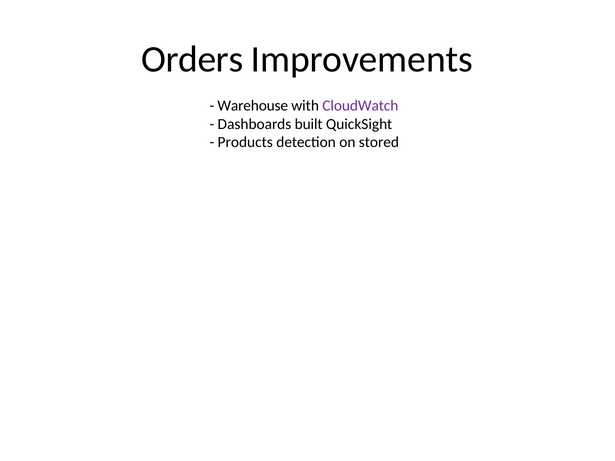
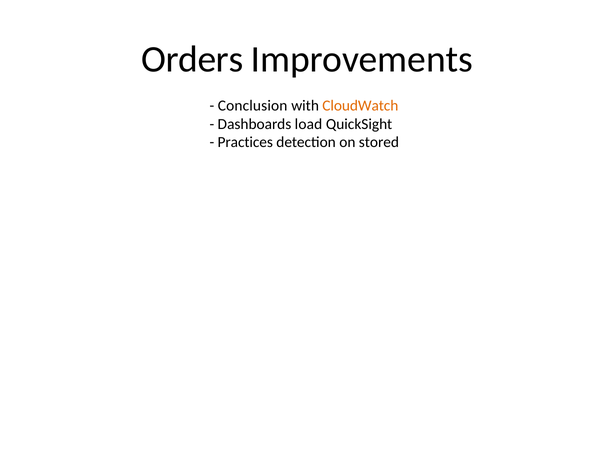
Warehouse: Warehouse -> Conclusion (253, 106)
CloudWatch colour: purple -> orange (360, 106)
built: built -> load (308, 124)
Products: Products -> Practices (245, 142)
